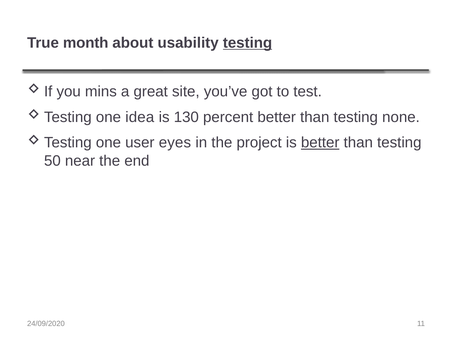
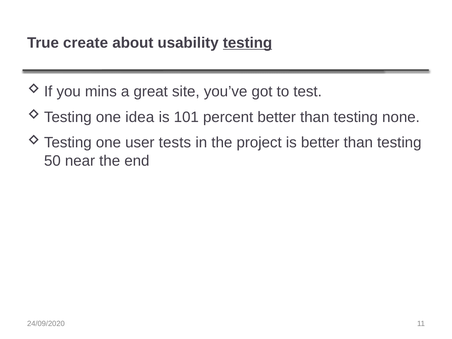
month: month -> create (86, 43)
130: 130 -> 101 (186, 117)
eyes: eyes -> tests (175, 143)
better underline: present -> none (320, 143)
